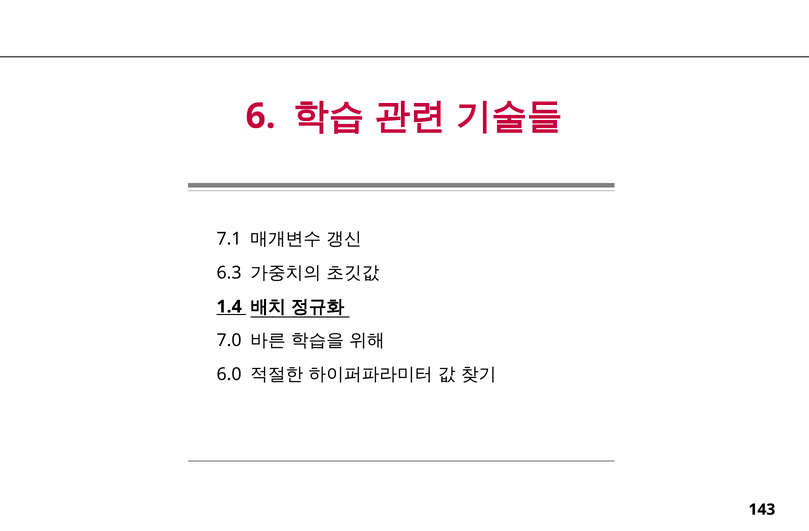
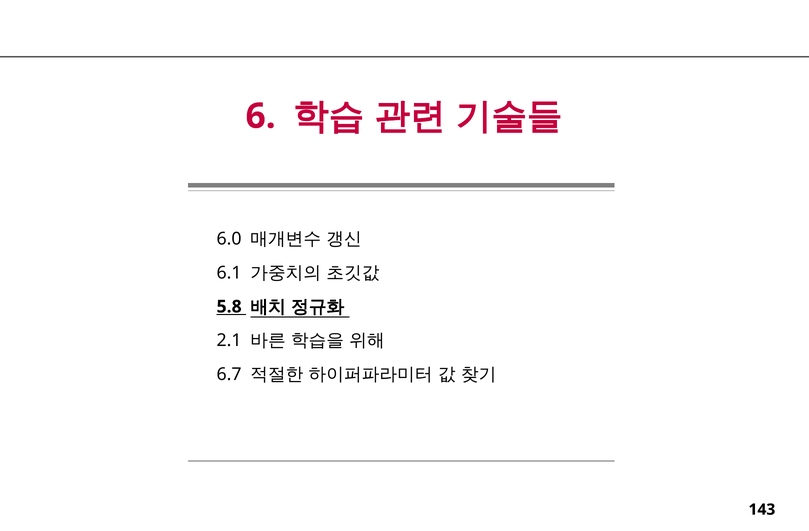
7.1: 7.1 -> 6.0 (229, 239)
6.3: 6.3 -> 6.1 (229, 273)
1.4: 1.4 -> 5.8 (229, 307)
7.0: 7.0 -> 2.1 (229, 341)
6.0: 6.0 -> 6.7 (229, 375)
